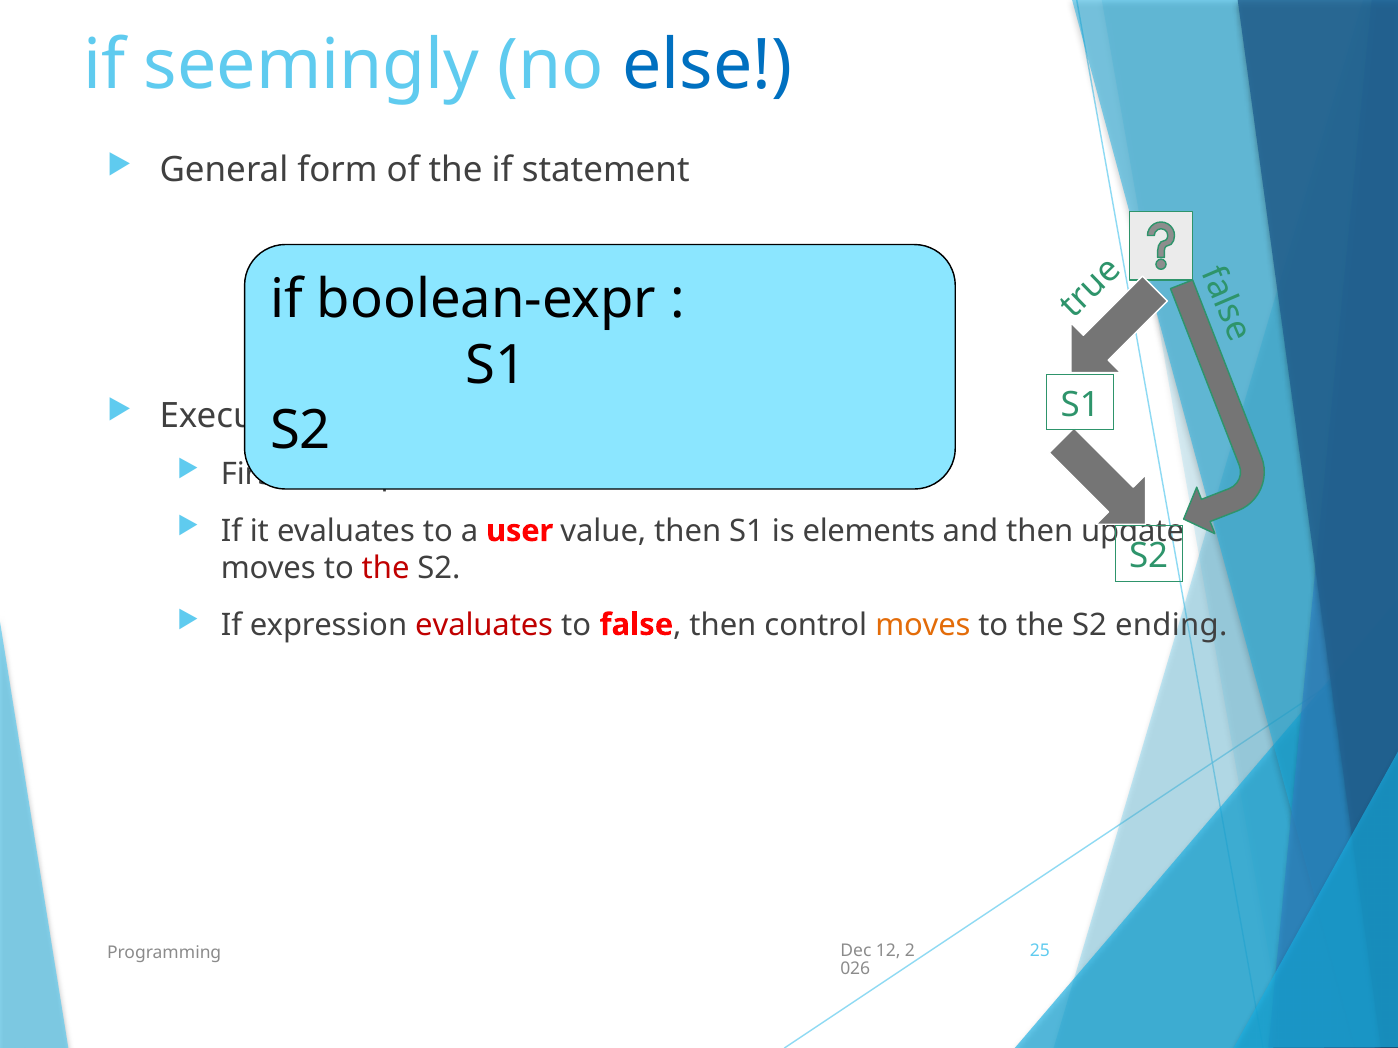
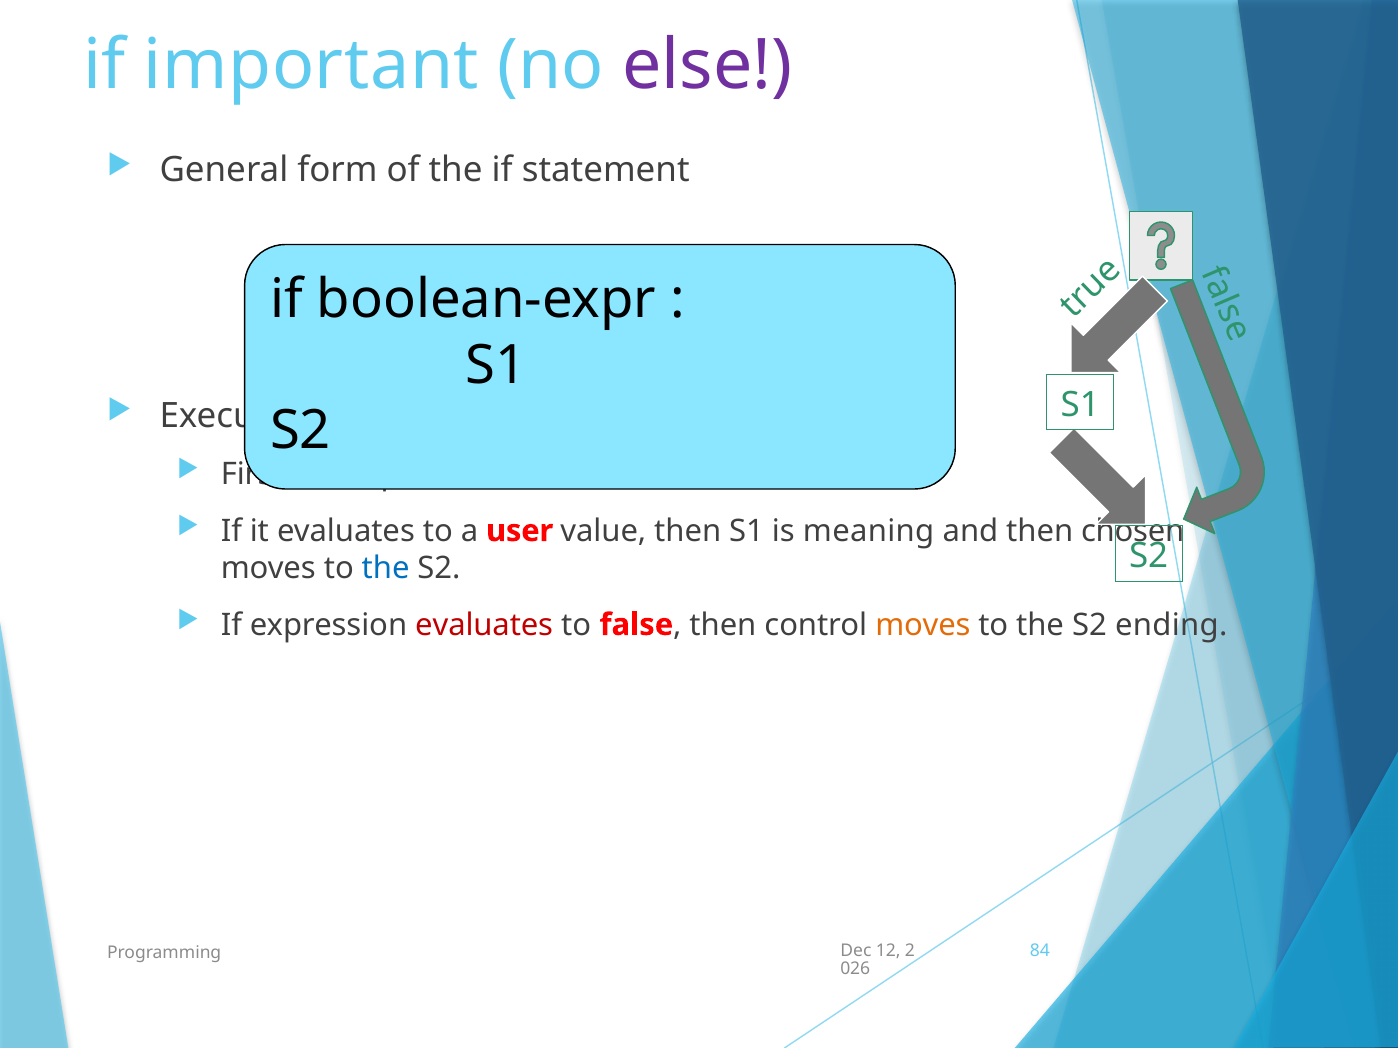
seemingly: seemingly -> important (312, 65)
else colour: blue -> purple (707, 65)
elements: elements -> meaning (869, 531)
update: update -> chosen (1133, 531)
the colour: red -> blue (386, 568)
25: 25 -> 84 (1040, 951)
